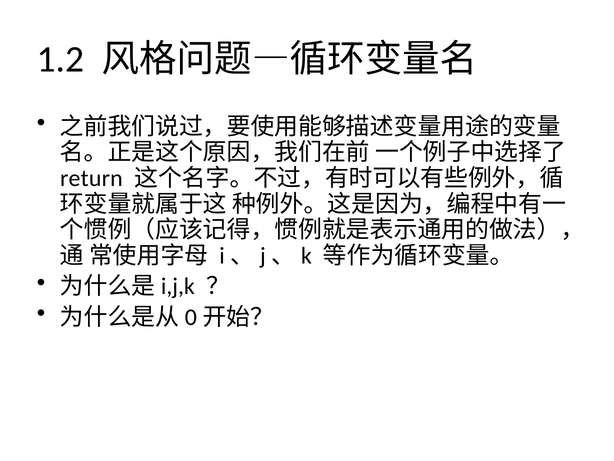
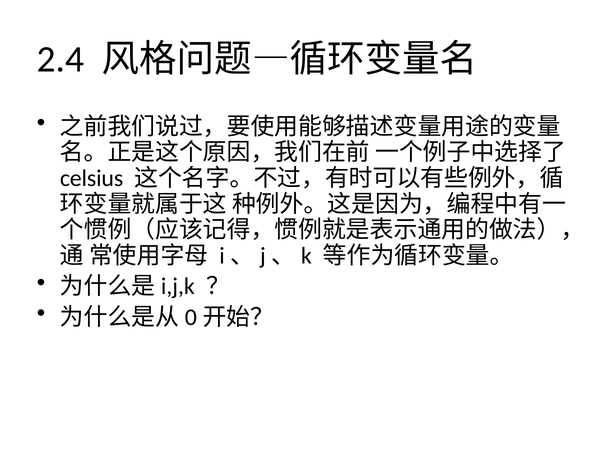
1.2: 1.2 -> 2.4 (61, 59)
return: return -> celsius (92, 178)
